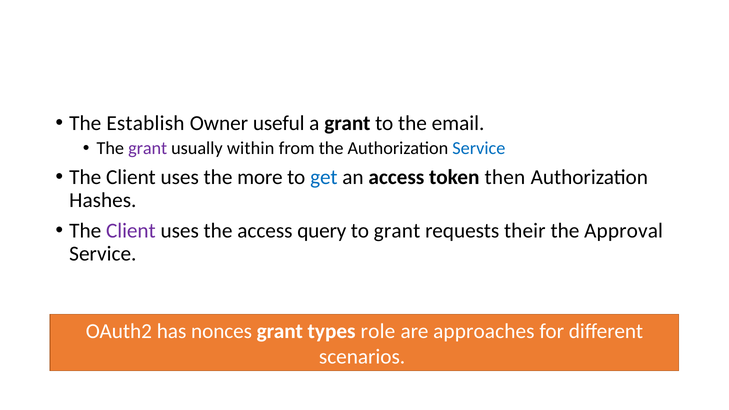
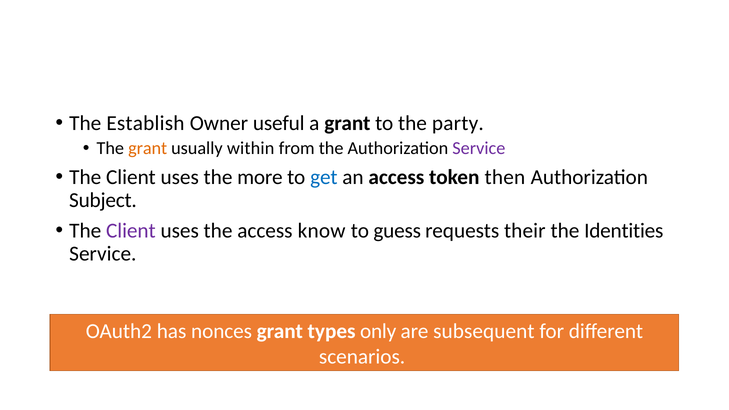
email: email -> party (458, 123)
grant colour: purple -> orange (148, 148)
Service colour: blue -> purple (479, 148)
Hashes: Hashes -> Subject (103, 200)
query: query -> know (322, 231)
to grant: grant -> guess (397, 231)
Approval: Approval -> Identities (624, 231)
role: role -> only (378, 331)
approaches: approaches -> subsequent (484, 331)
